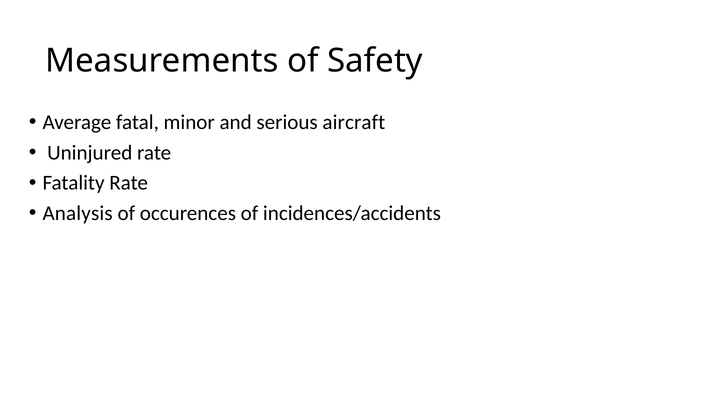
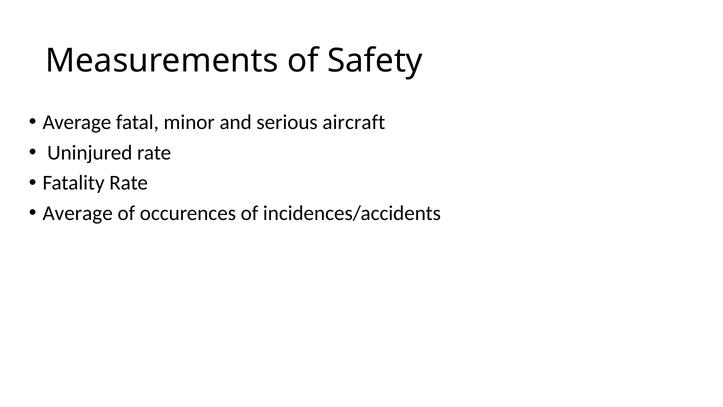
Analysis: Analysis -> Average (78, 213)
